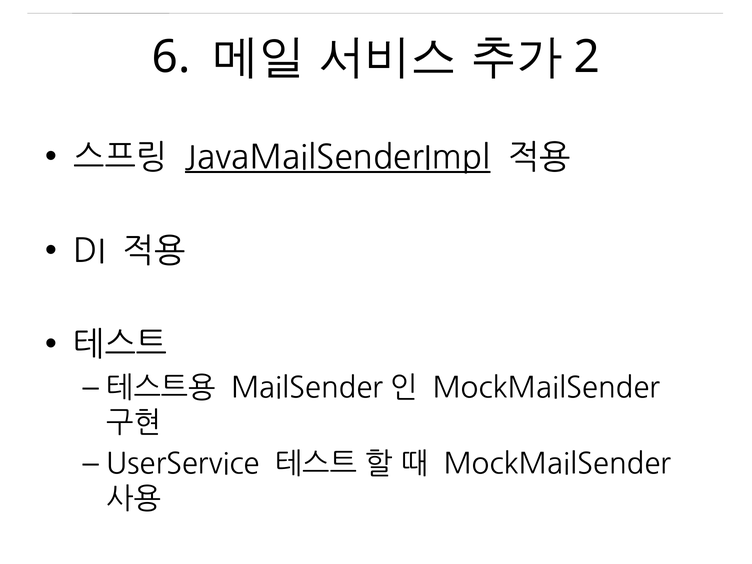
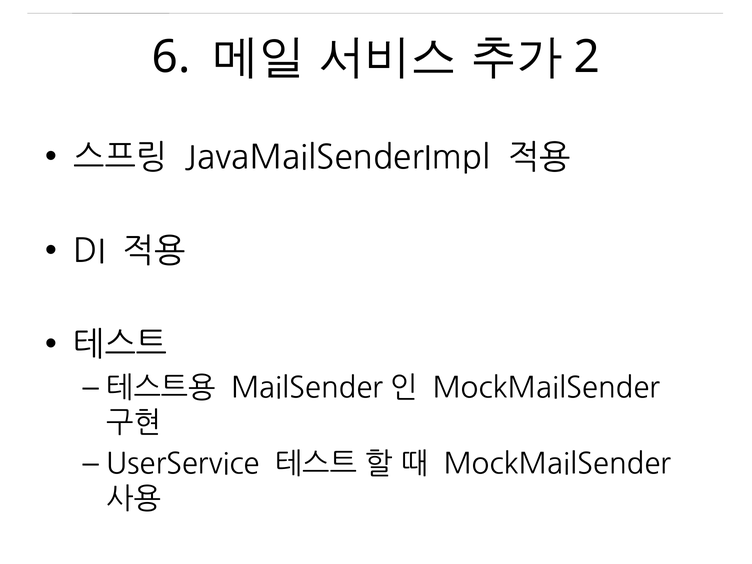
JavaMailSenderImpl underline: present -> none (338, 158)
